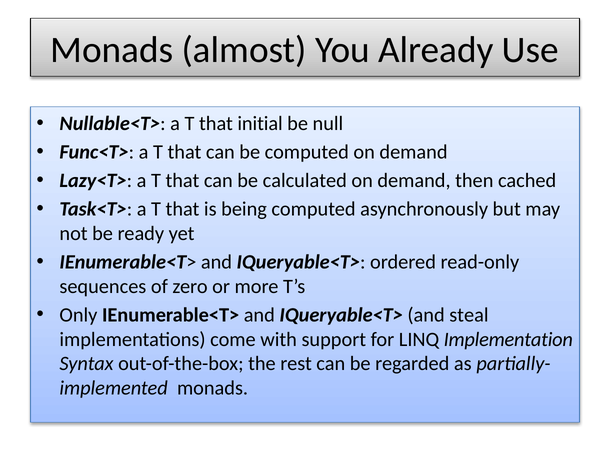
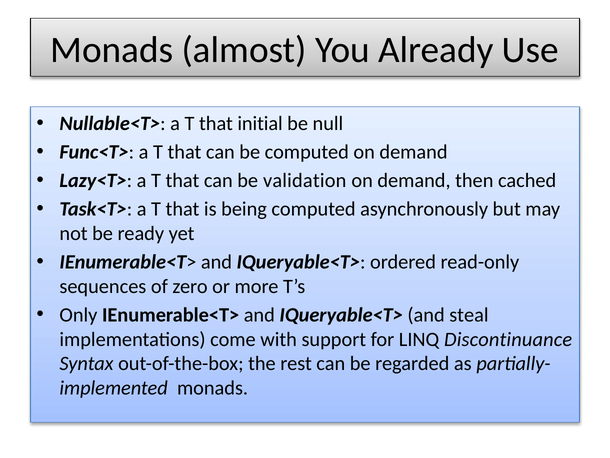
calculated: calculated -> validation (305, 180)
Implementation: Implementation -> Discontinuance (508, 339)
